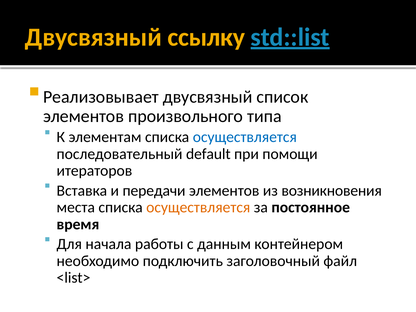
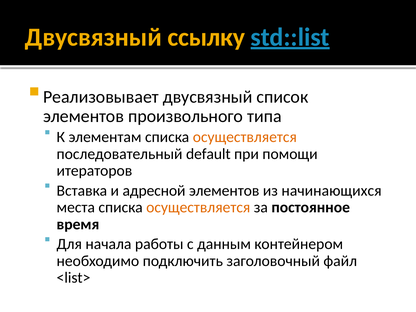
осуществляется colour: blue -> orange (245, 137)
передачи: передачи -> адресной (154, 191)
возникновения: возникновения -> начинающихся (332, 191)
